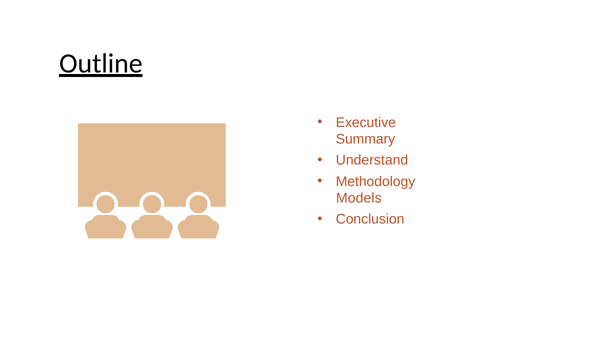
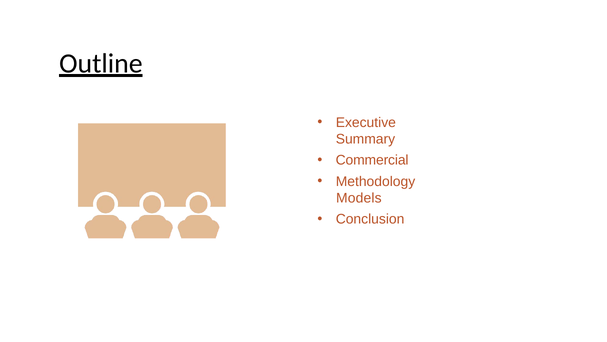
Understand: Understand -> Commercial (372, 160)
